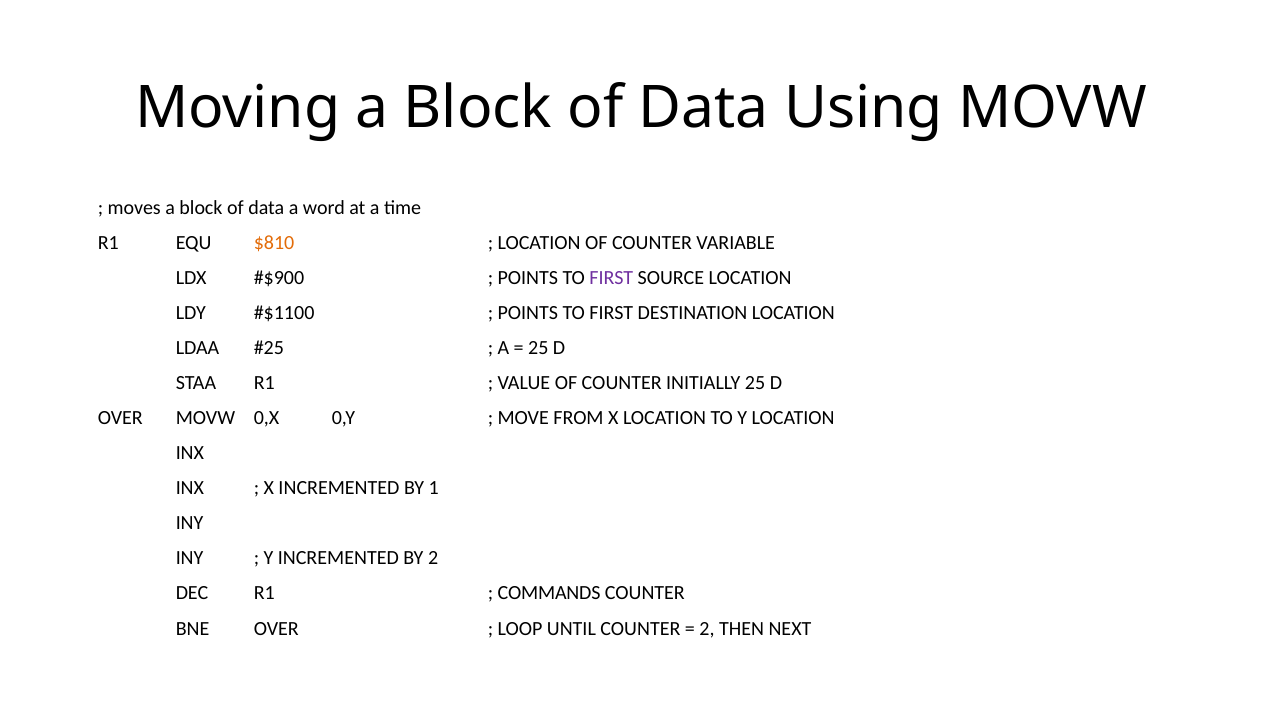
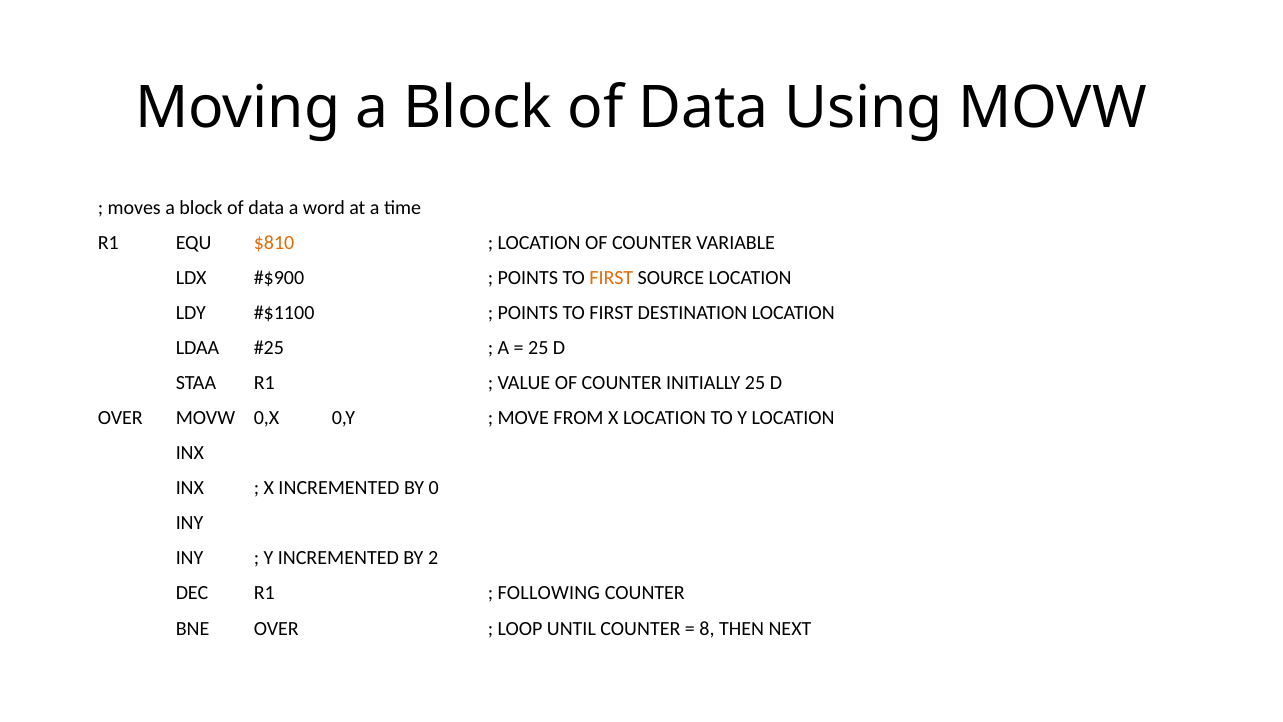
FIRST colour: purple -> orange (611, 278)
1: 1 -> 0 (434, 488)
COMMANDS: COMMANDS -> FOLLOWING (549, 593)
2: 2 -> 8 (707, 628)
